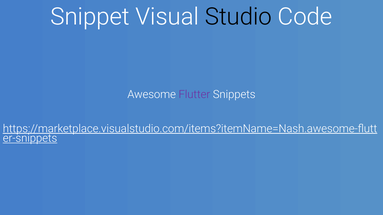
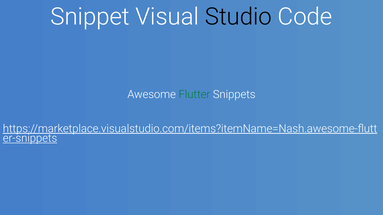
Flutter colour: purple -> green (194, 95)
